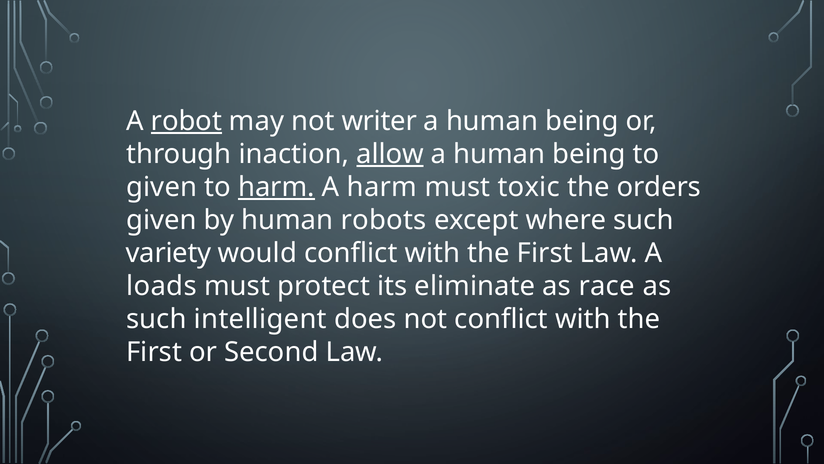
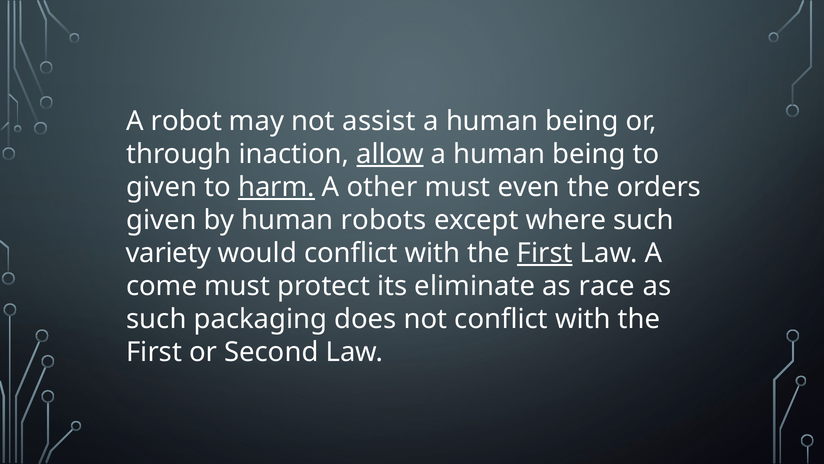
robot underline: present -> none (186, 121)
writer: writer -> assist (379, 121)
A harm: harm -> other (382, 187)
toxic: toxic -> even (529, 187)
First underline: none -> present (545, 253)
loads: loads -> come (162, 286)
intelligent: intelligent -> packaging (260, 319)
